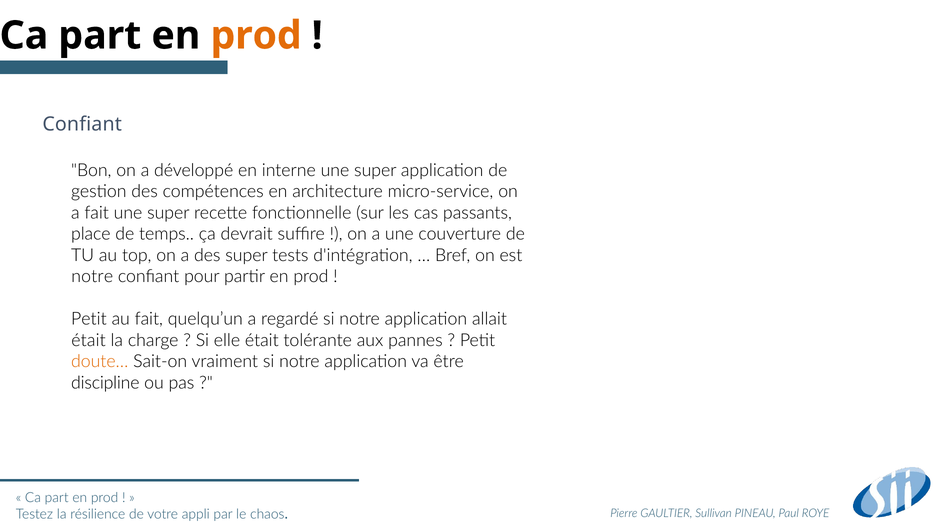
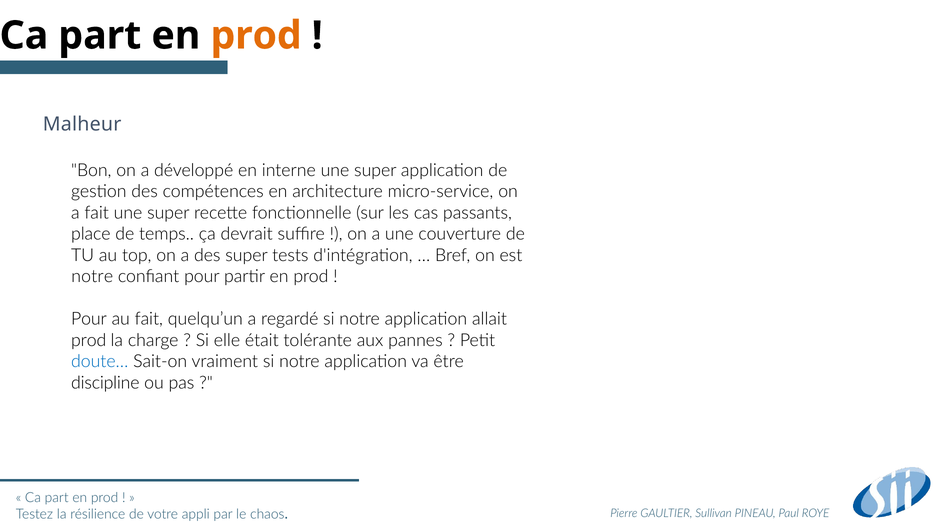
Confiant: Confiant -> Malheur (82, 124)
Petit: Petit -> Pour (89, 319)
était: était -> prod (89, 340)
doute… colour: orange -> blue (100, 361)
